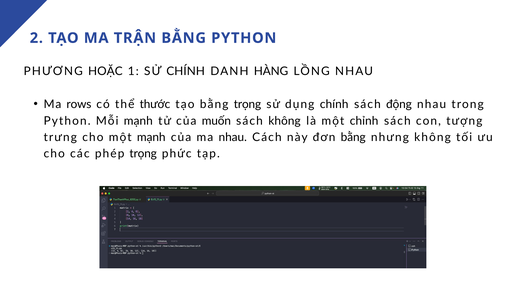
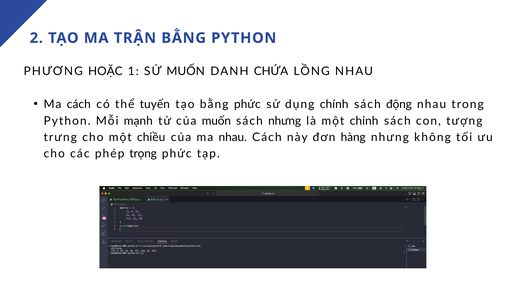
SỬ CHÍNH: CHÍNH -> MUỐN (186, 71)
HÀNG: HÀNG -> CHỨA (271, 71)
Ma rows: rows -> cách (79, 104)
thước: thước -> tuyến (155, 104)
bằng trọng: trọng -> phức (247, 104)
sách không: không -> nhưng (285, 121)
một mạnh: mạnh -> chiều (151, 137)
đơn bằng: bằng -> hàng (353, 137)
